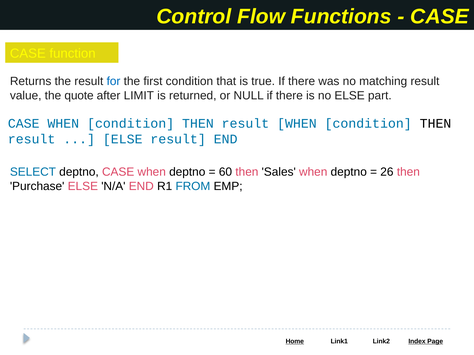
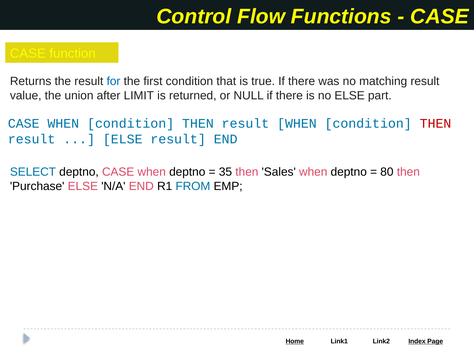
quote: quote -> union (79, 96)
THEN colour: black -> red (436, 124)
60: 60 -> 35 (225, 172)
26: 26 -> 80 (387, 172)
